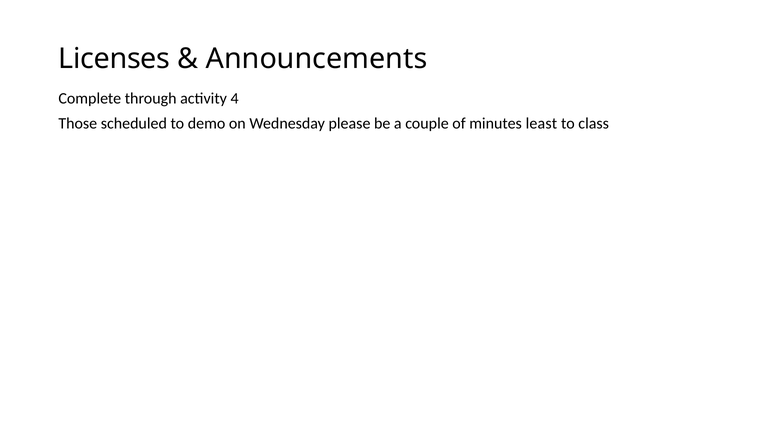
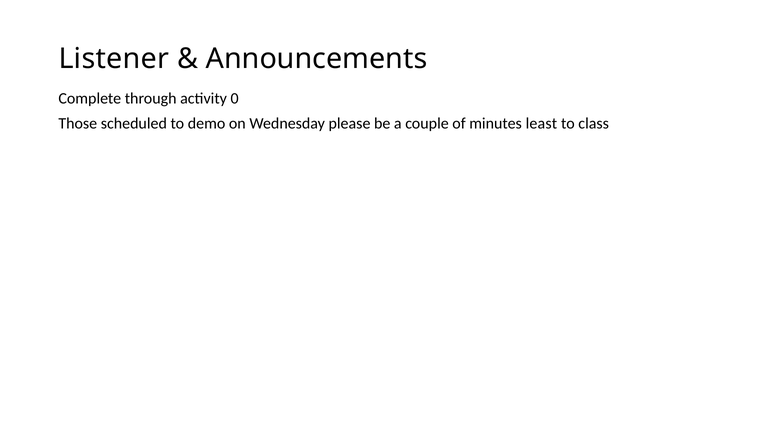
Licenses: Licenses -> Listener (114, 59)
4: 4 -> 0 (235, 98)
